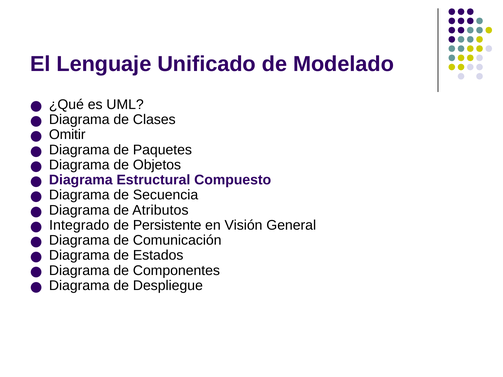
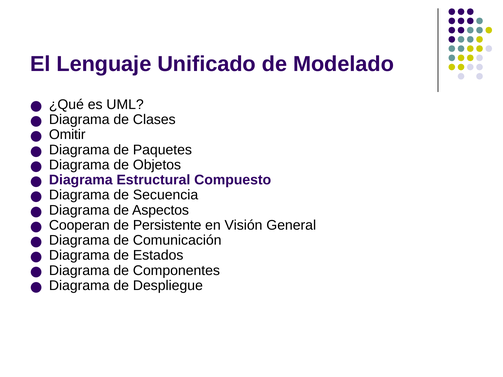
Atributos: Atributos -> Aspectos (161, 210)
Integrado: Integrado -> Cooperan (79, 225)
